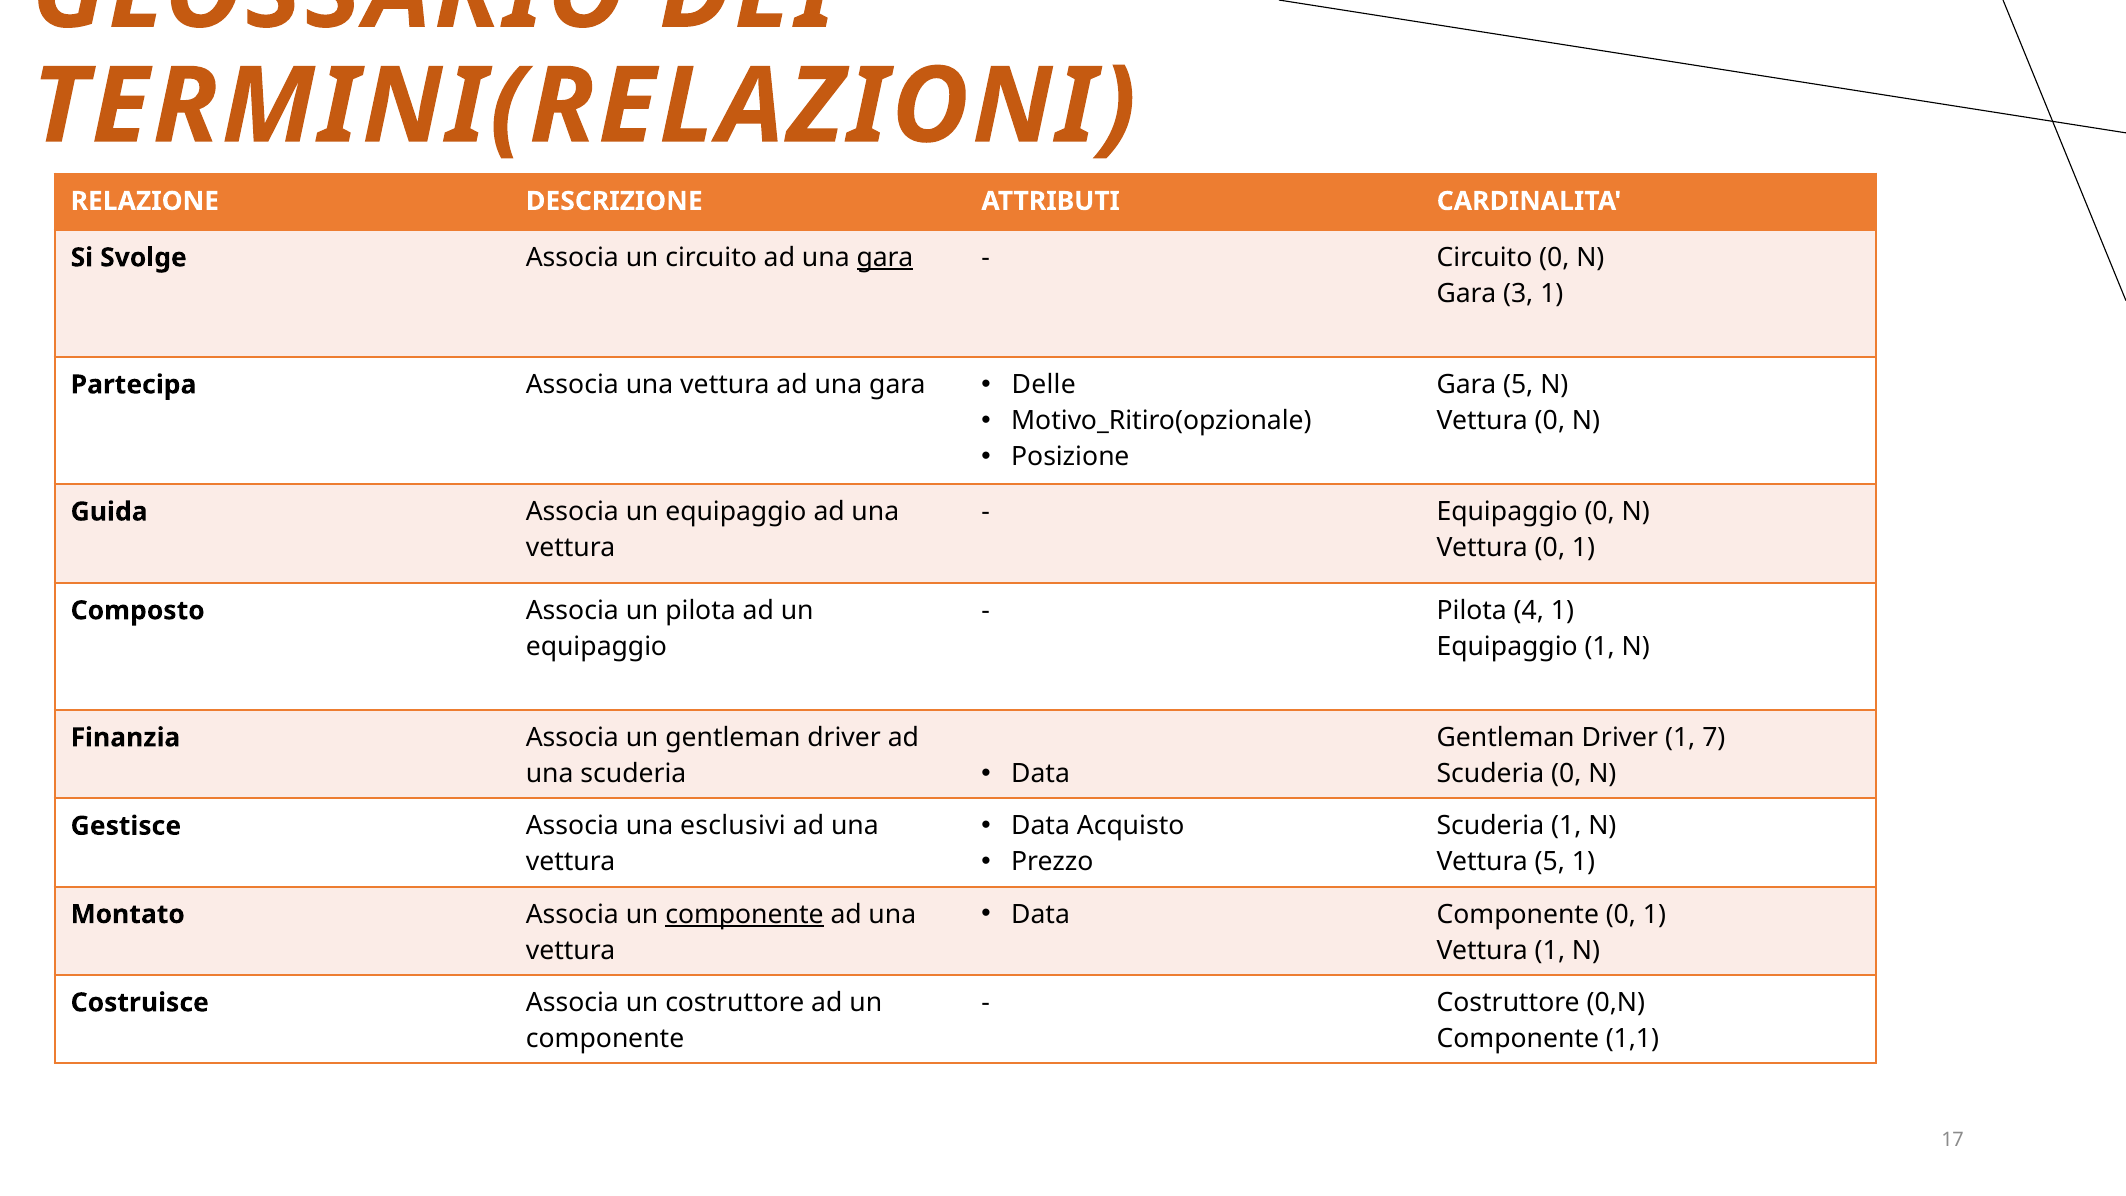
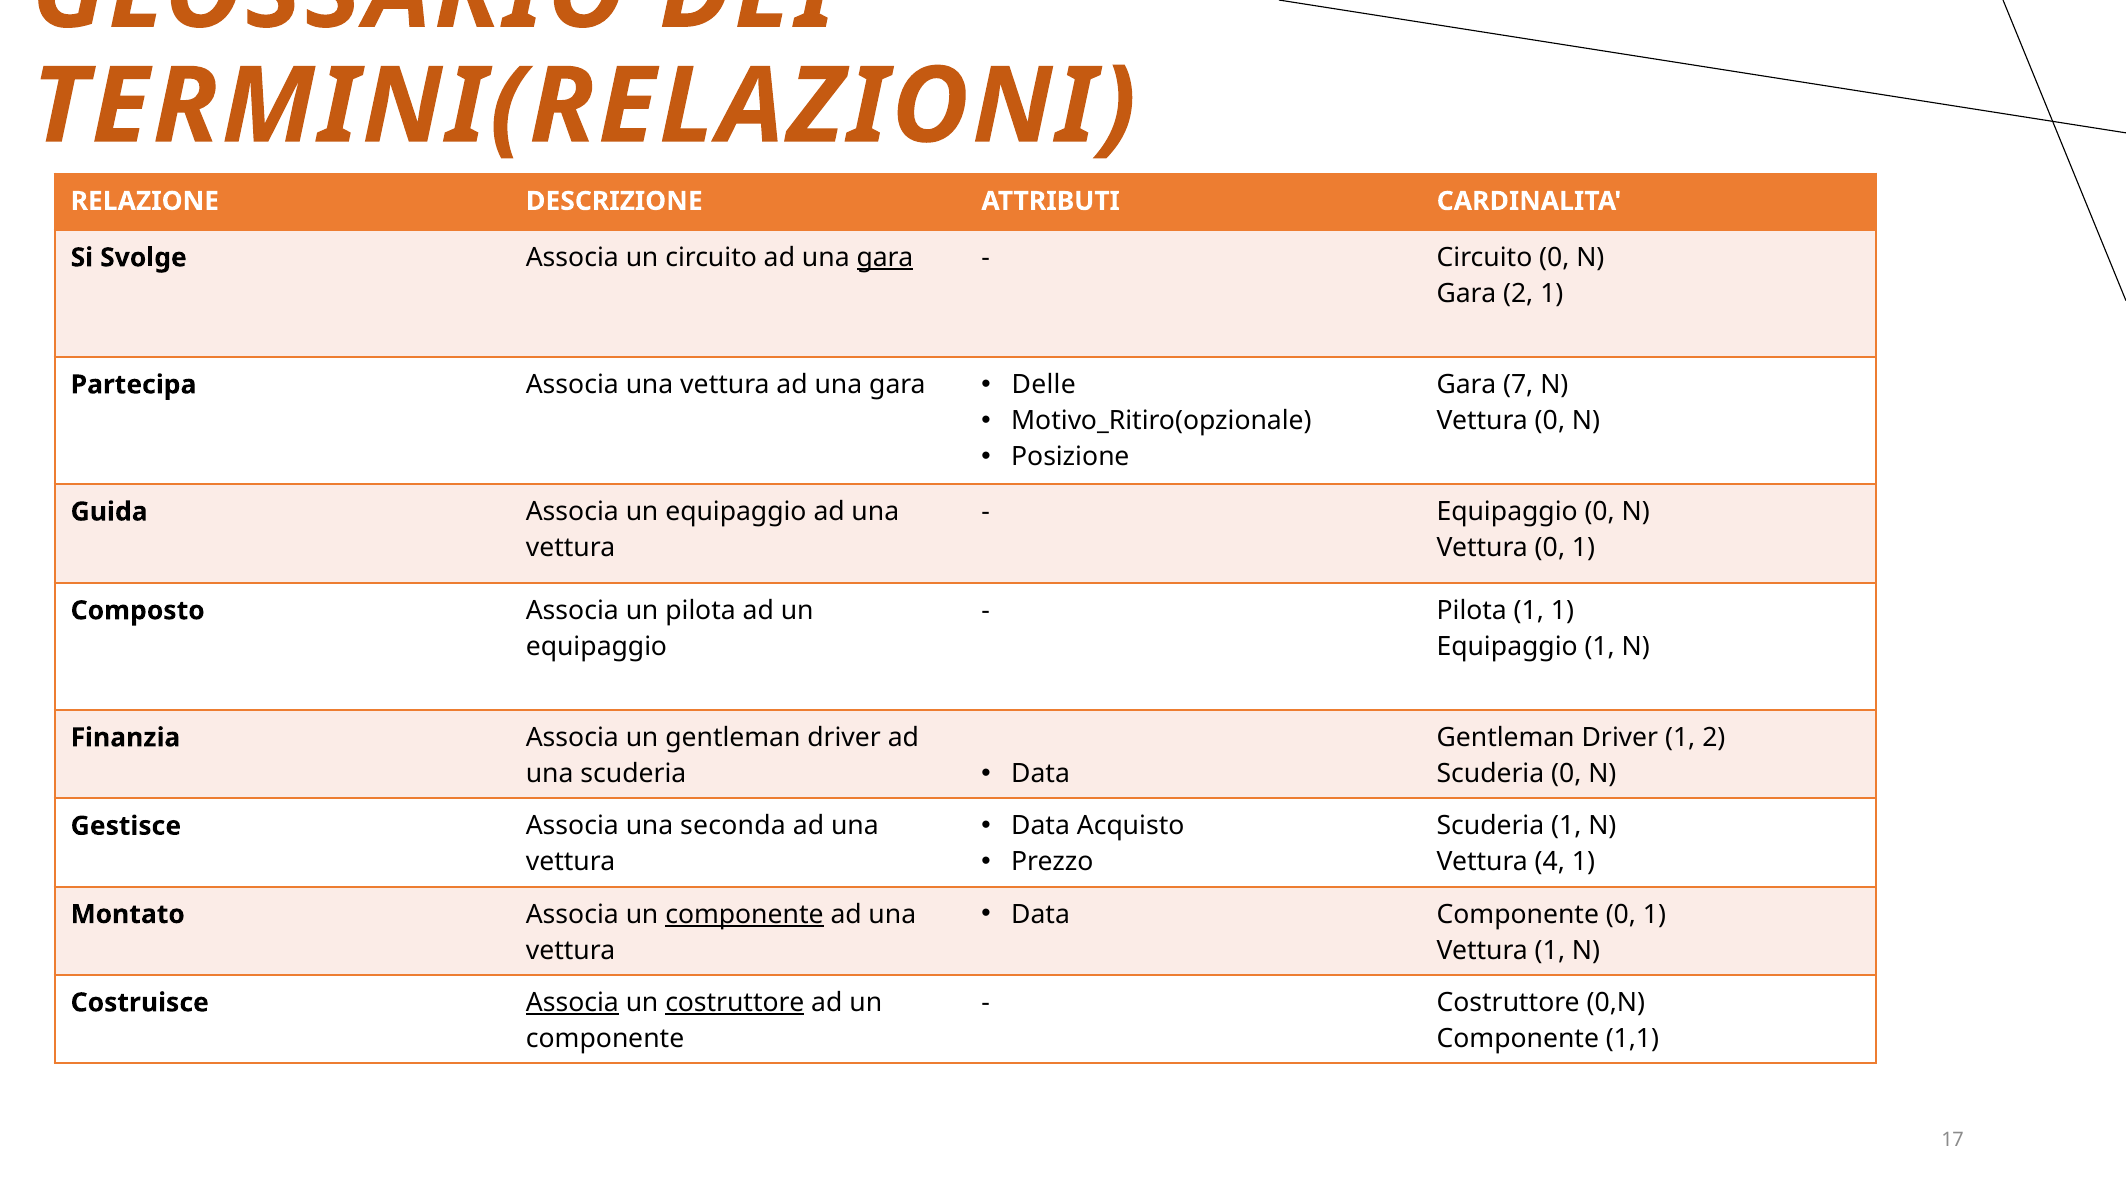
Gara 3: 3 -> 2 (1518, 294)
Gara 5: 5 -> 7 (1518, 385)
Pilota 4: 4 -> 1 (1529, 611)
1 7: 7 -> 2 (1714, 738)
esclusivi: esclusivi -> seconda (733, 826)
Vettura 5: 5 -> 4 (1550, 862)
Associa underline: none -> present (572, 1003)
costruttore underline: none -> present (735, 1003)
